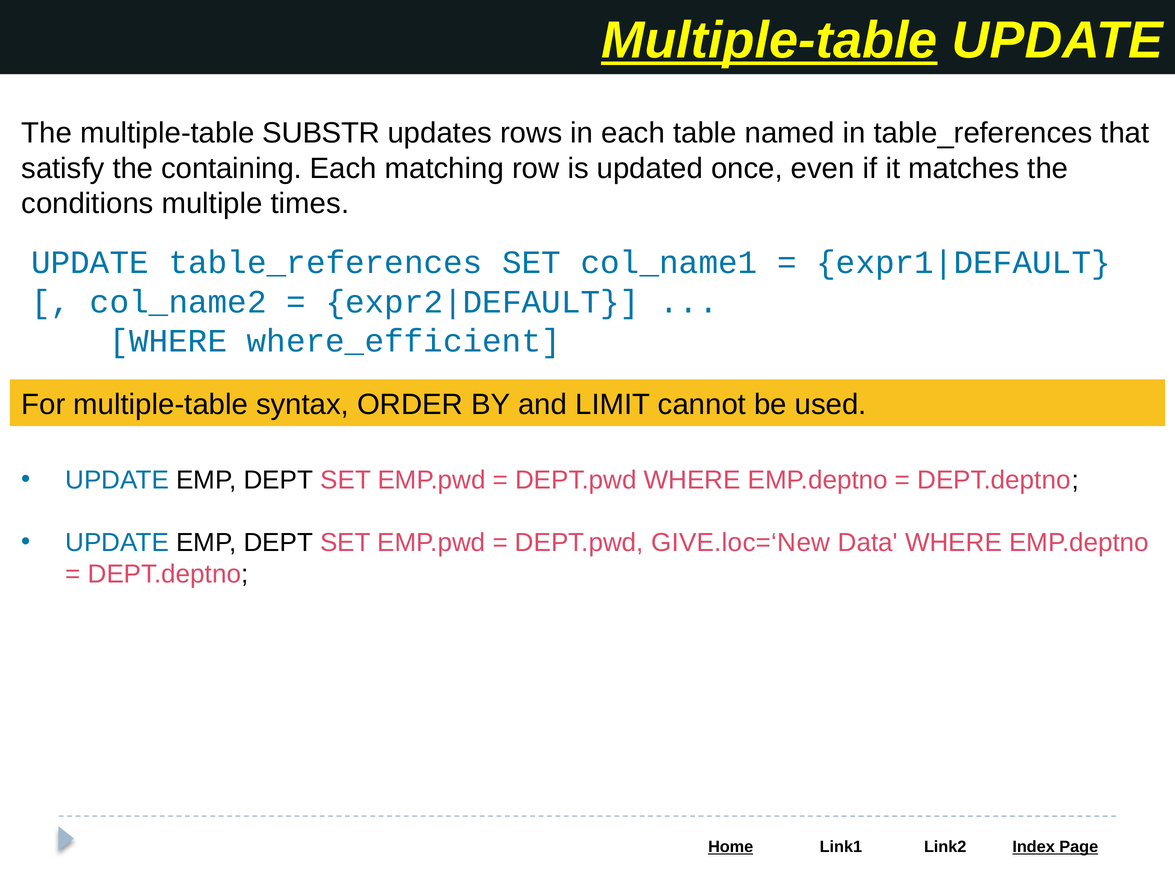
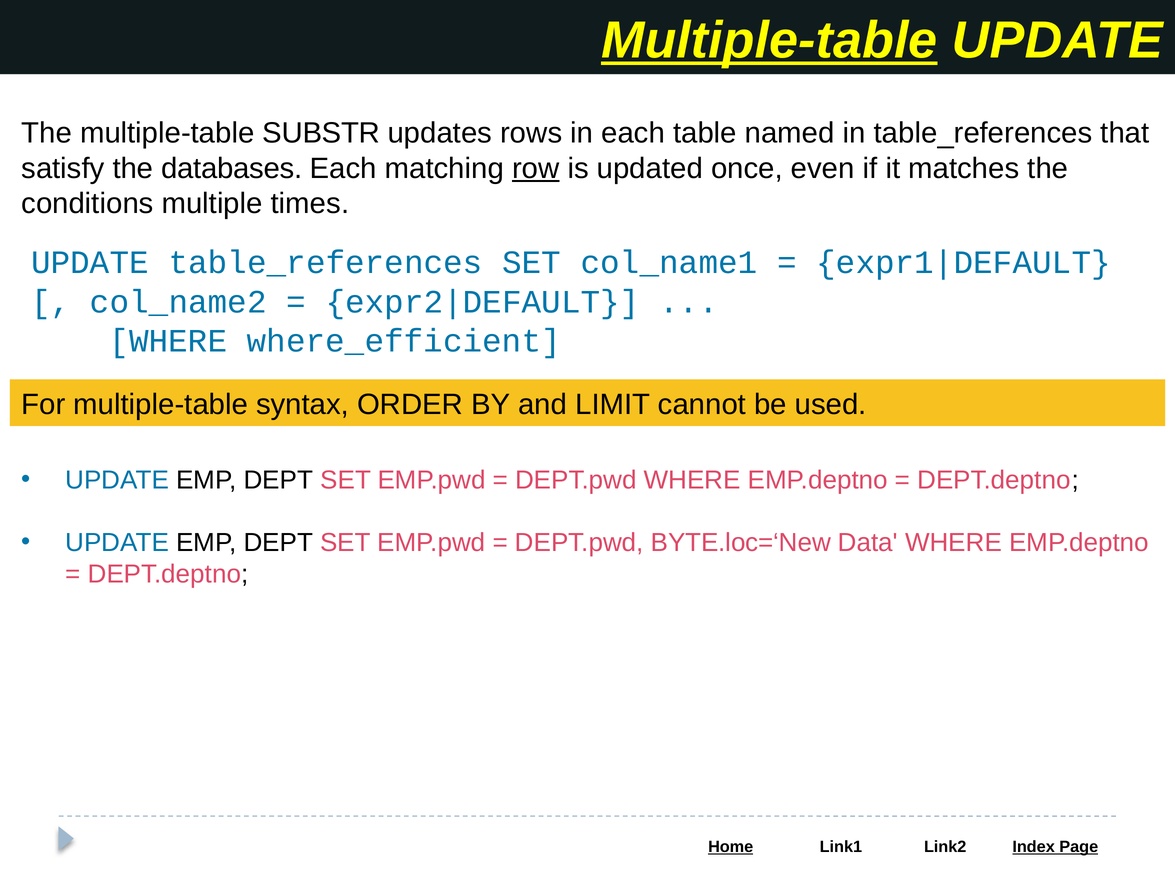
containing: containing -> databases (232, 168)
row underline: none -> present (536, 168)
GIVE.loc=‘New: GIVE.loc=‘New -> BYTE.loc=‘New (741, 543)
